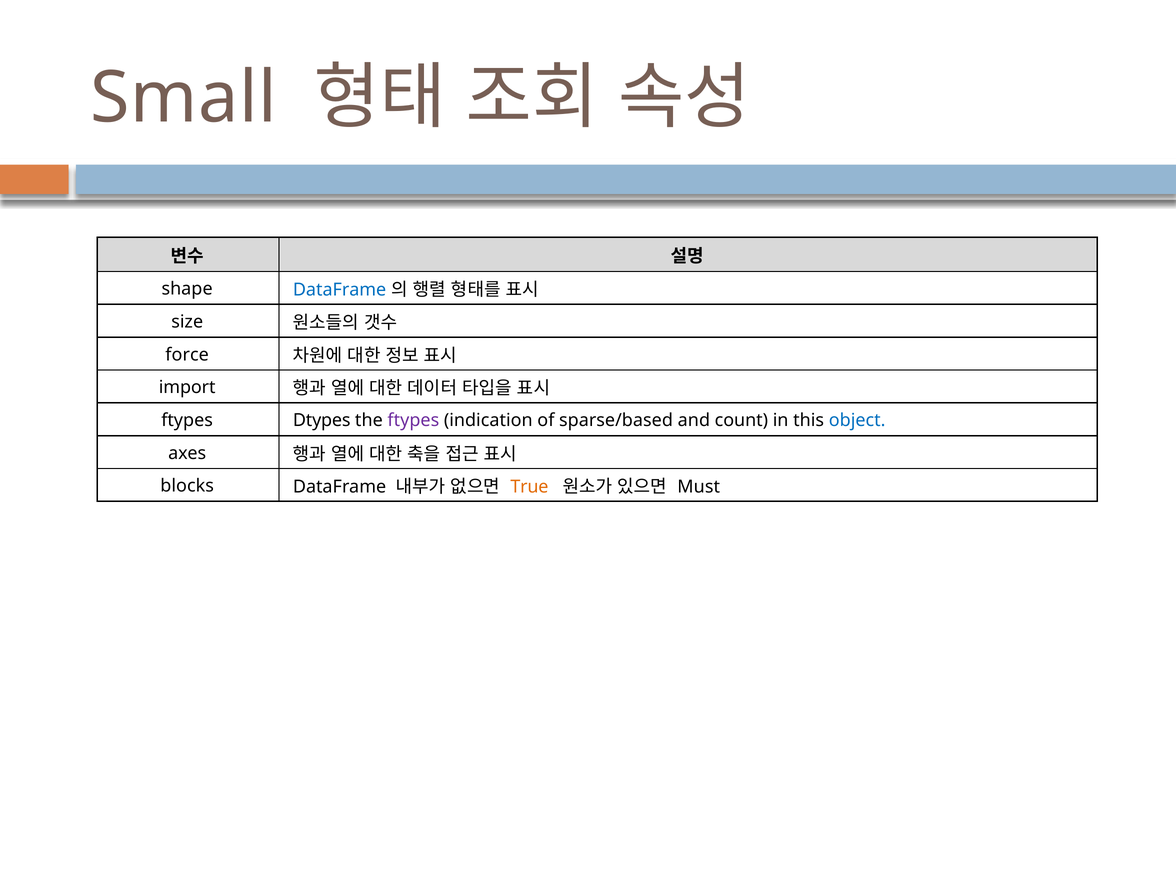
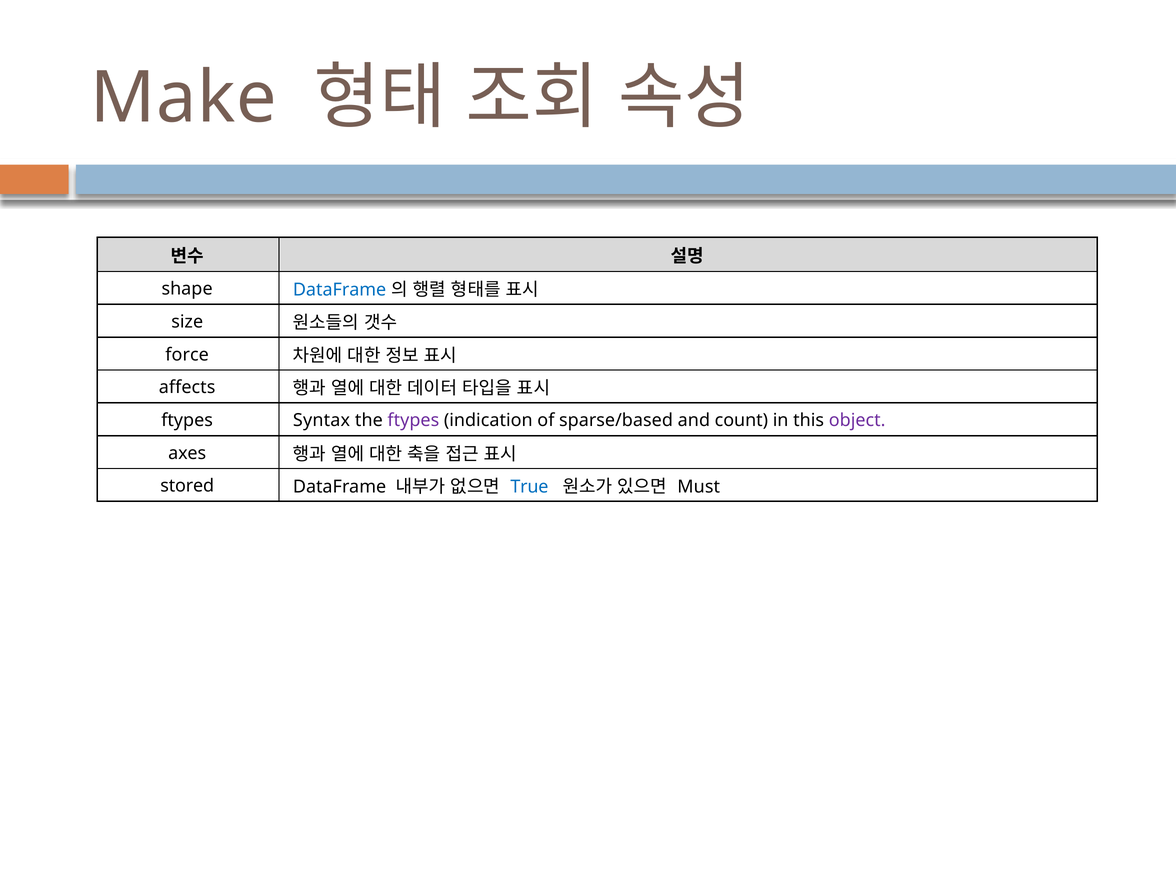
Small: Small -> Make (184, 98)
import: import -> affects (187, 387)
Dtypes: Dtypes -> Syntax (322, 420)
object colour: blue -> purple (857, 420)
blocks: blocks -> stored (187, 486)
True colour: orange -> blue (529, 487)
